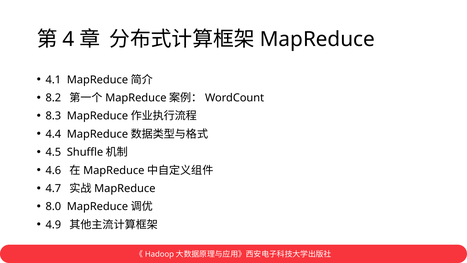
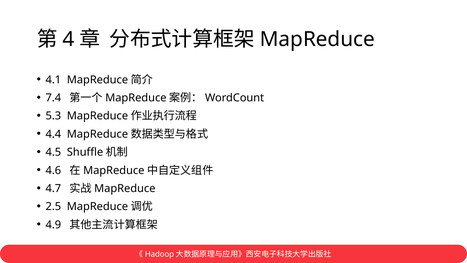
8.2: 8.2 -> 7.4 (53, 98)
8.3: 8.3 -> 5.3 (53, 116)
8.0: 8.0 -> 2.5 (53, 206)
